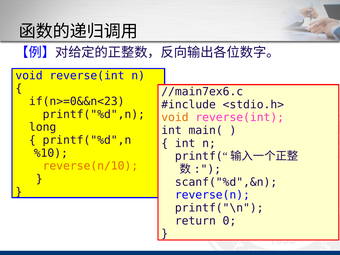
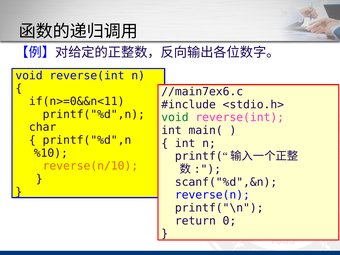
if(n>=0&&n<23: if(n>=0&&n<23 -> if(n>=0&&n<11 (77, 101)
void colour: orange -> green (175, 117)
long: long -> char (43, 127)
